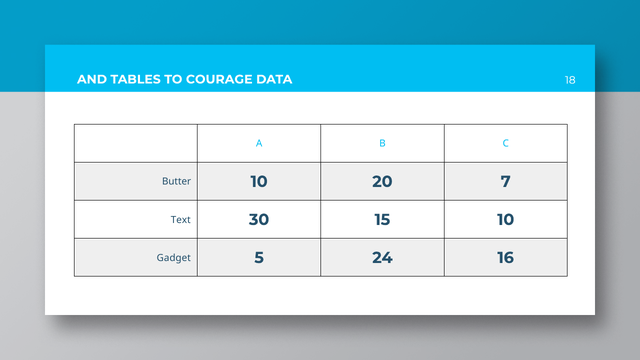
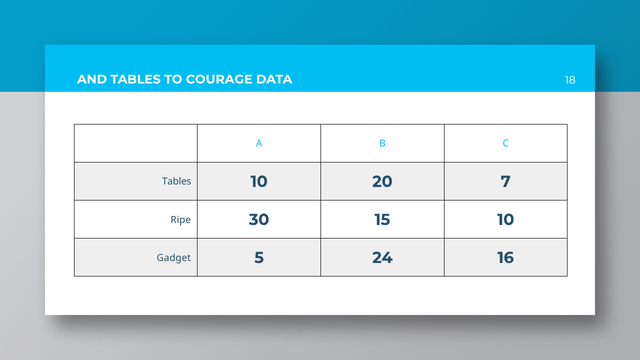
Butter: Butter -> Tables (177, 182)
Text: Text -> Ripe (181, 220)
